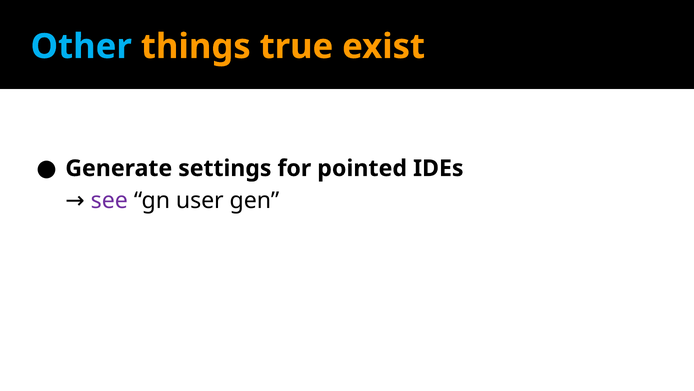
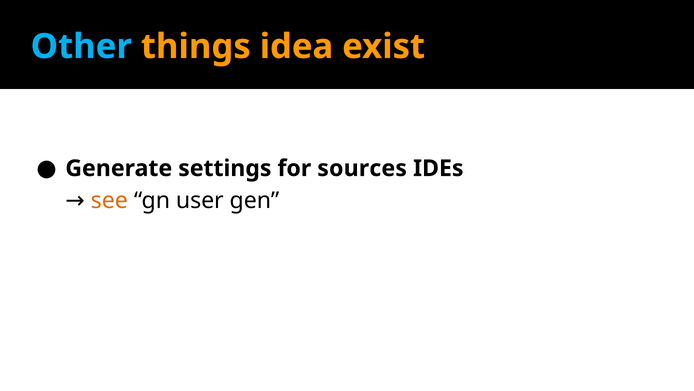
true: true -> idea (296, 47)
pointed: pointed -> sources (362, 168)
see colour: purple -> orange (109, 200)
